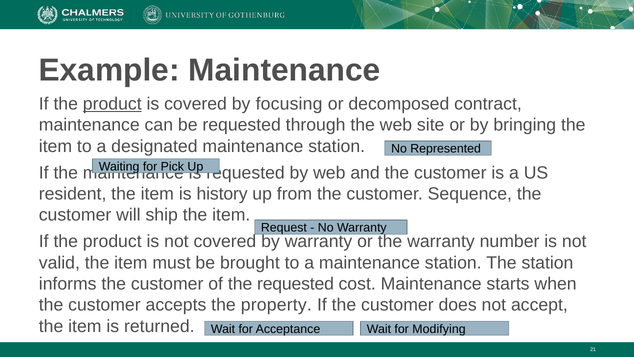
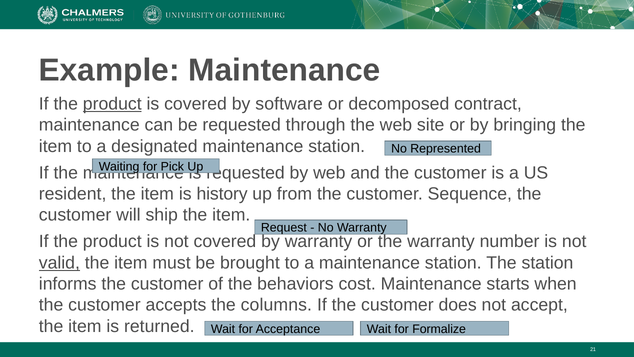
focusing: focusing -> software (289, 104)
valid underline: none -> present (59, 262)
the requested: requested -> behaviors (295, 284)
property: property -> columns (276, 305)
Modifying: Modifying -> Formalize (439, 329)
